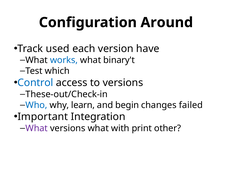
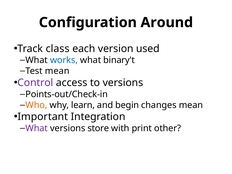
used: used -> class (58, 49)
have: have -> used (148, 49)
Test which: which -> mean (57, 71)
Control colour: blue -> purple (35, 83)
These-out/Check-in: These-out/Check-in -> Points-out/Check-in (67, 94)
Who colour: blue -> orange (36, 105)
changes failed: failed -> mean (191, 105)
versions what: what -> store (98, 128)
